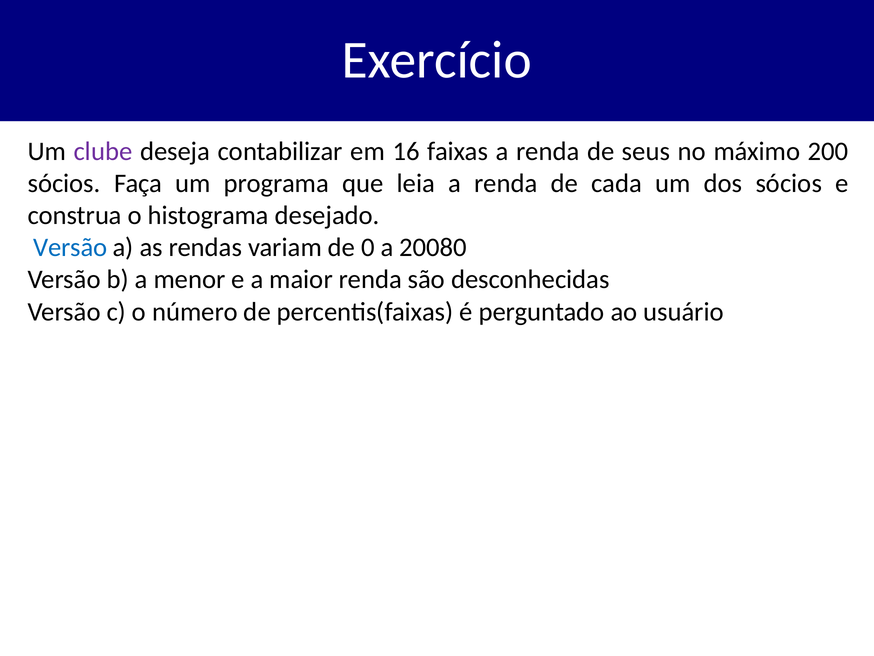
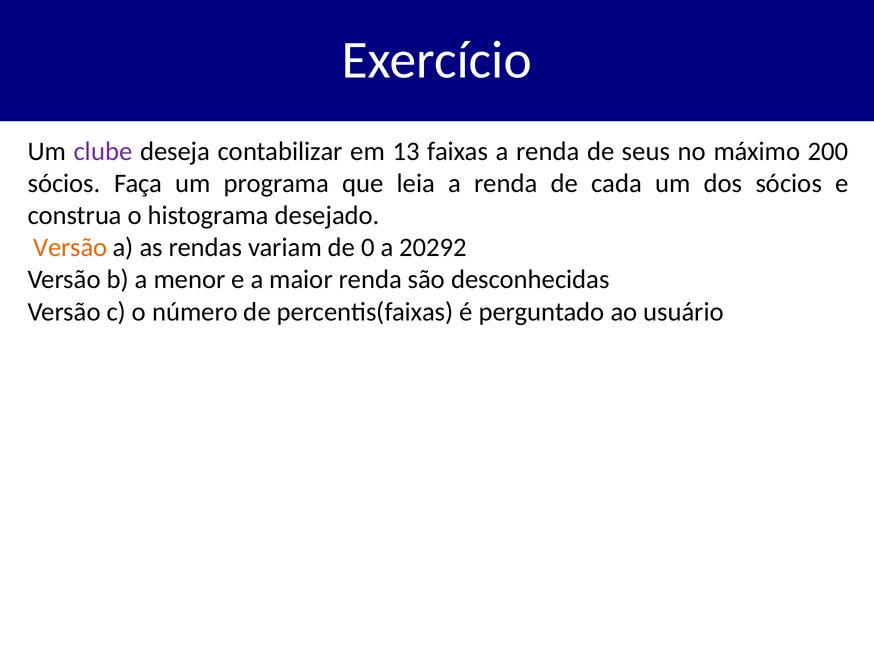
16: 16 -> 13 (406, 151)
Versão colour: blue -> orange (70, 247)
20080: 20080 -> 20292 (433, 247)
